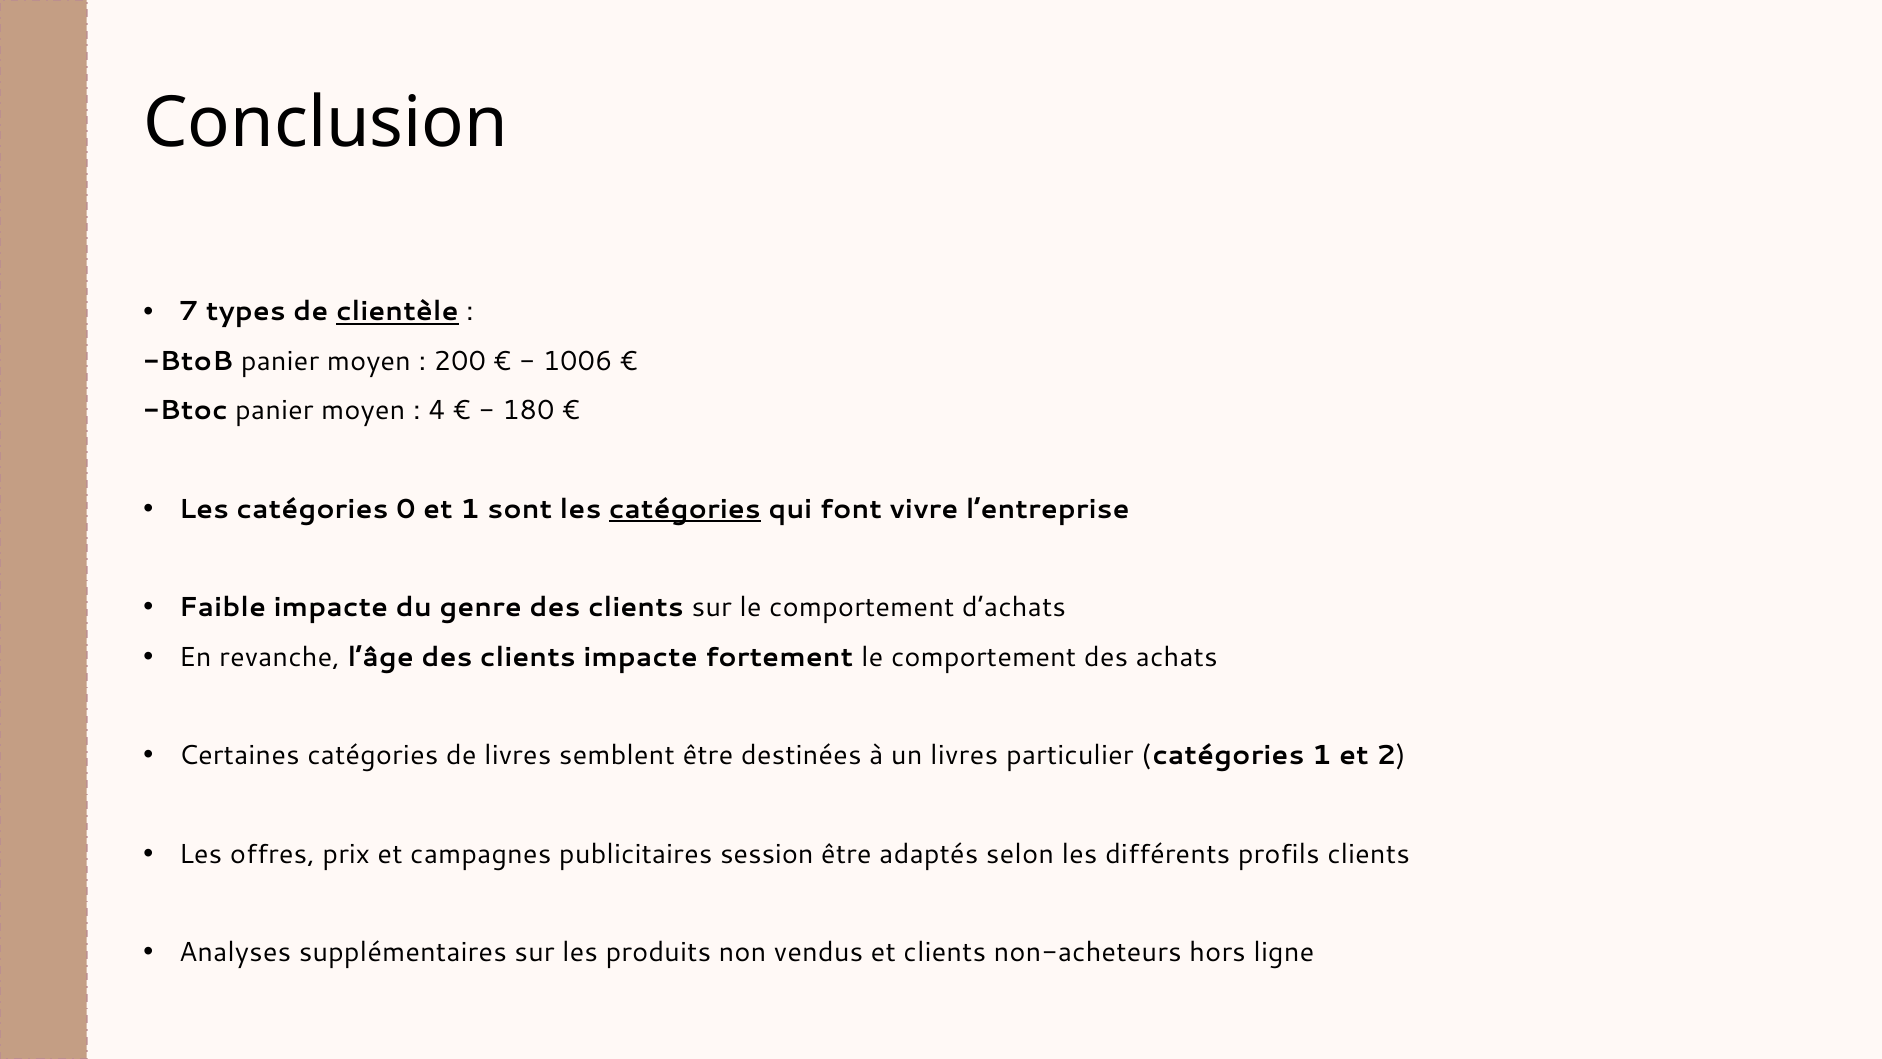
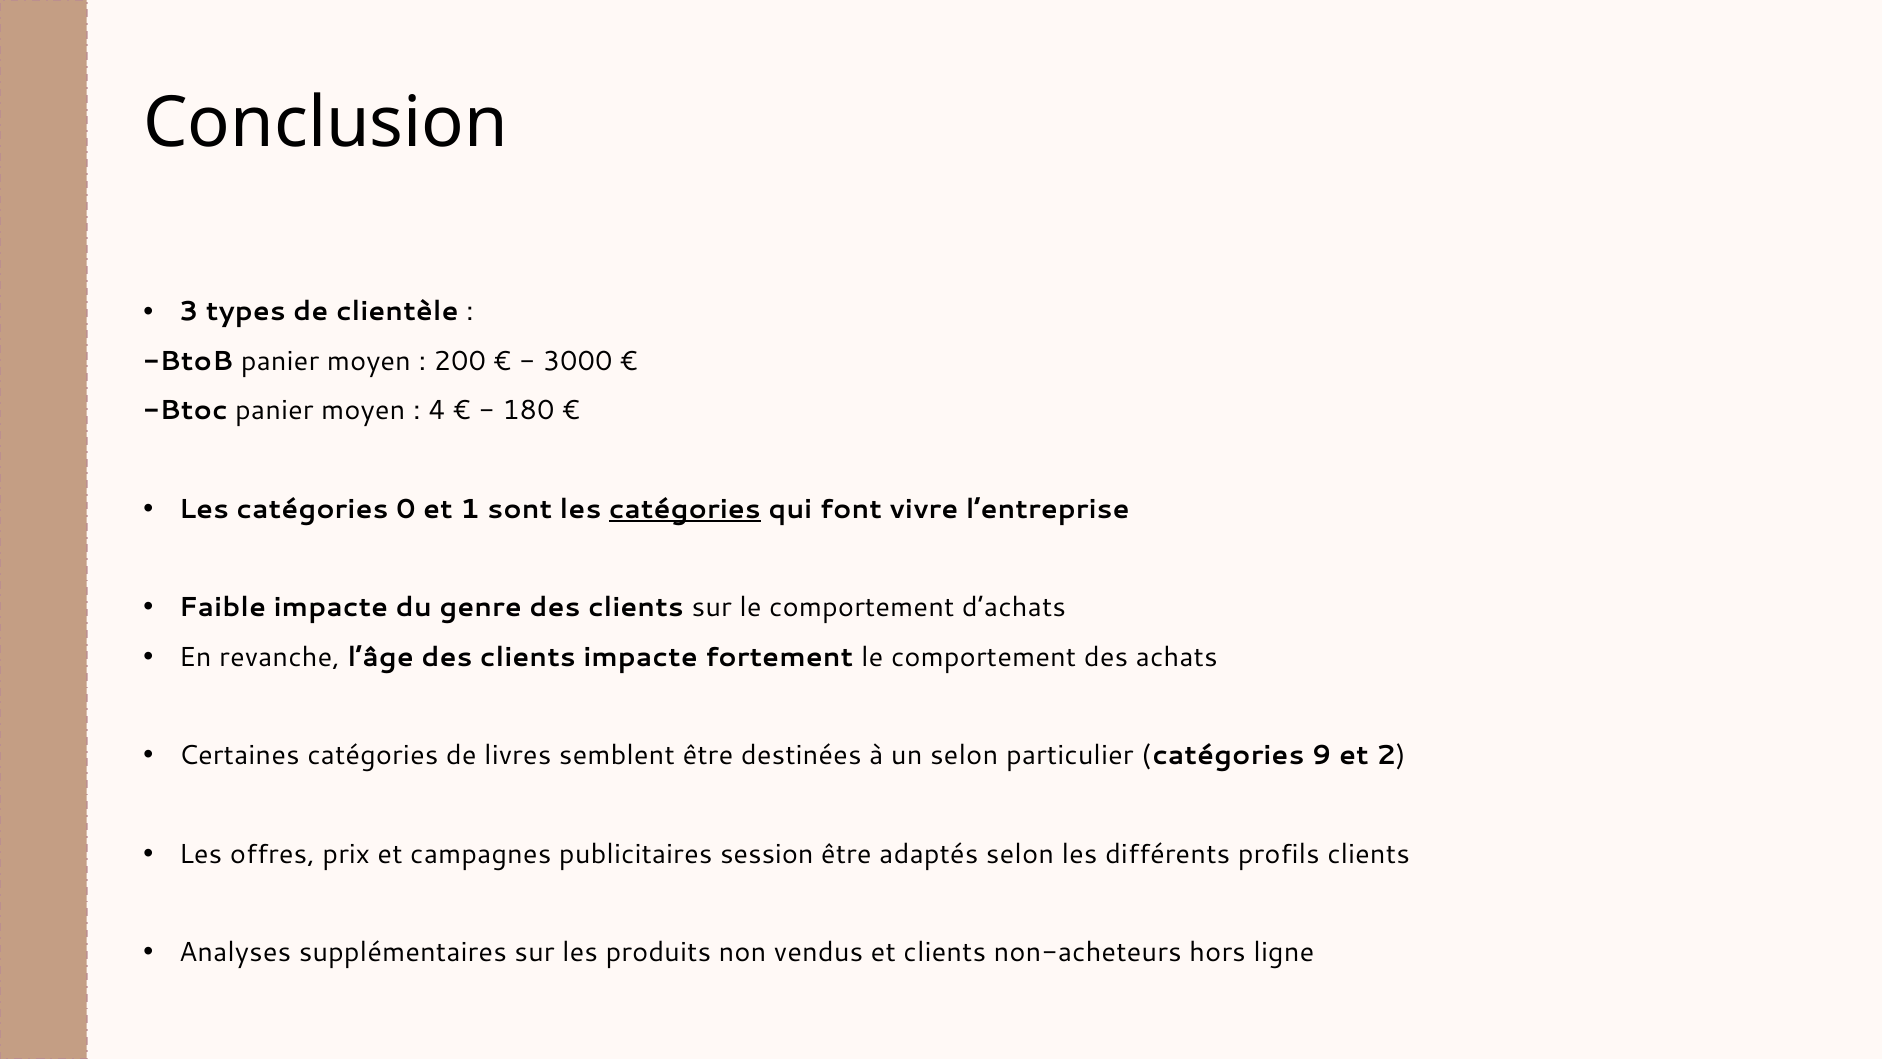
7: 7 -> 3 (189, 312)
clientèle underline: present -> none (397, 312)
1006: 1006 -> 3000 (578, 361)
un livres: livres -> selon (964, 755)
catégories 1: 1 -> 9 (1322, 755)
